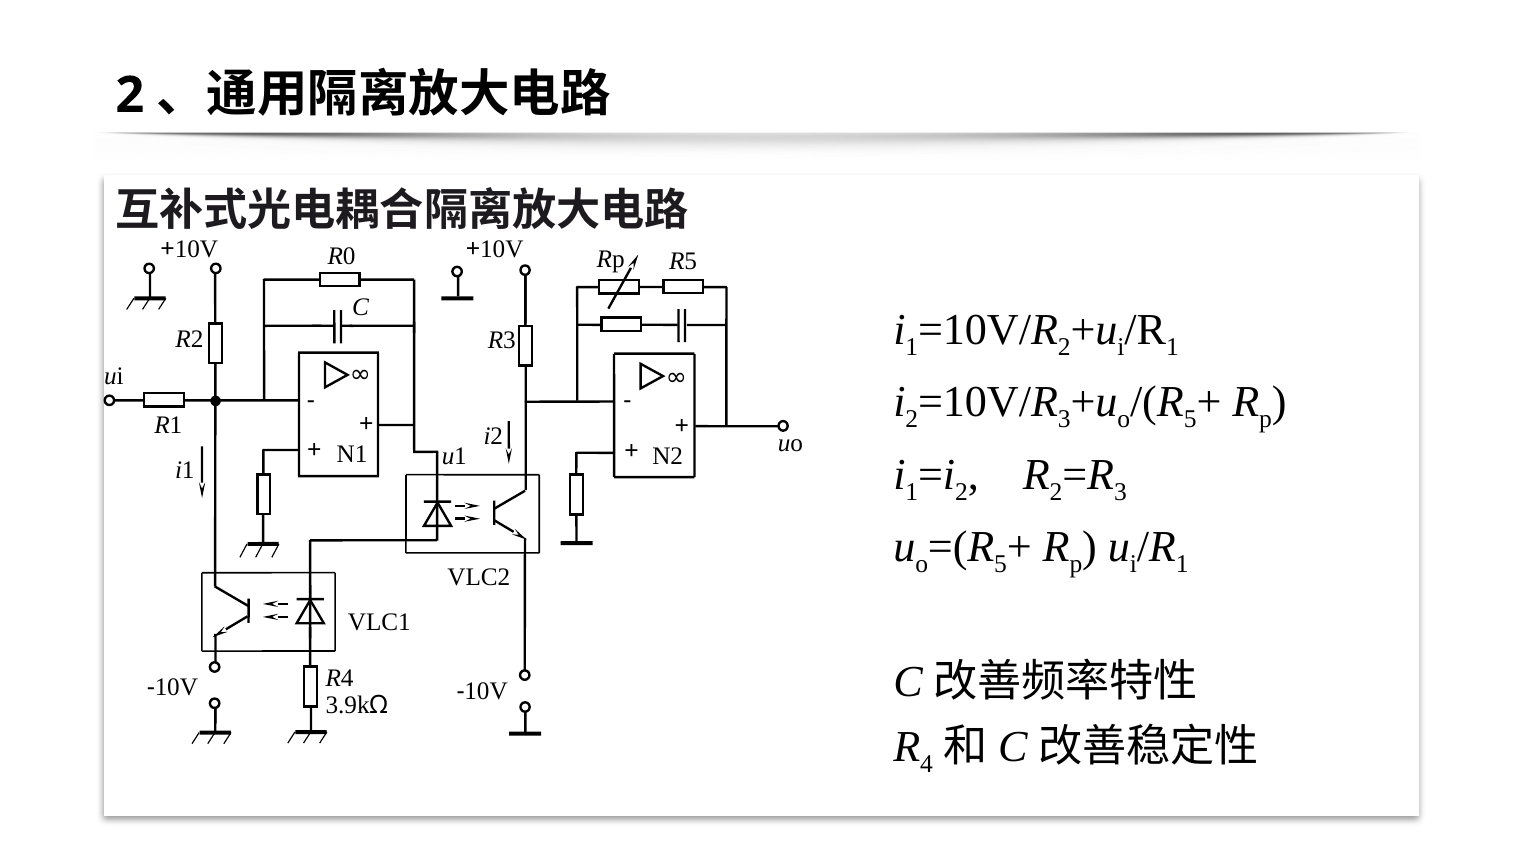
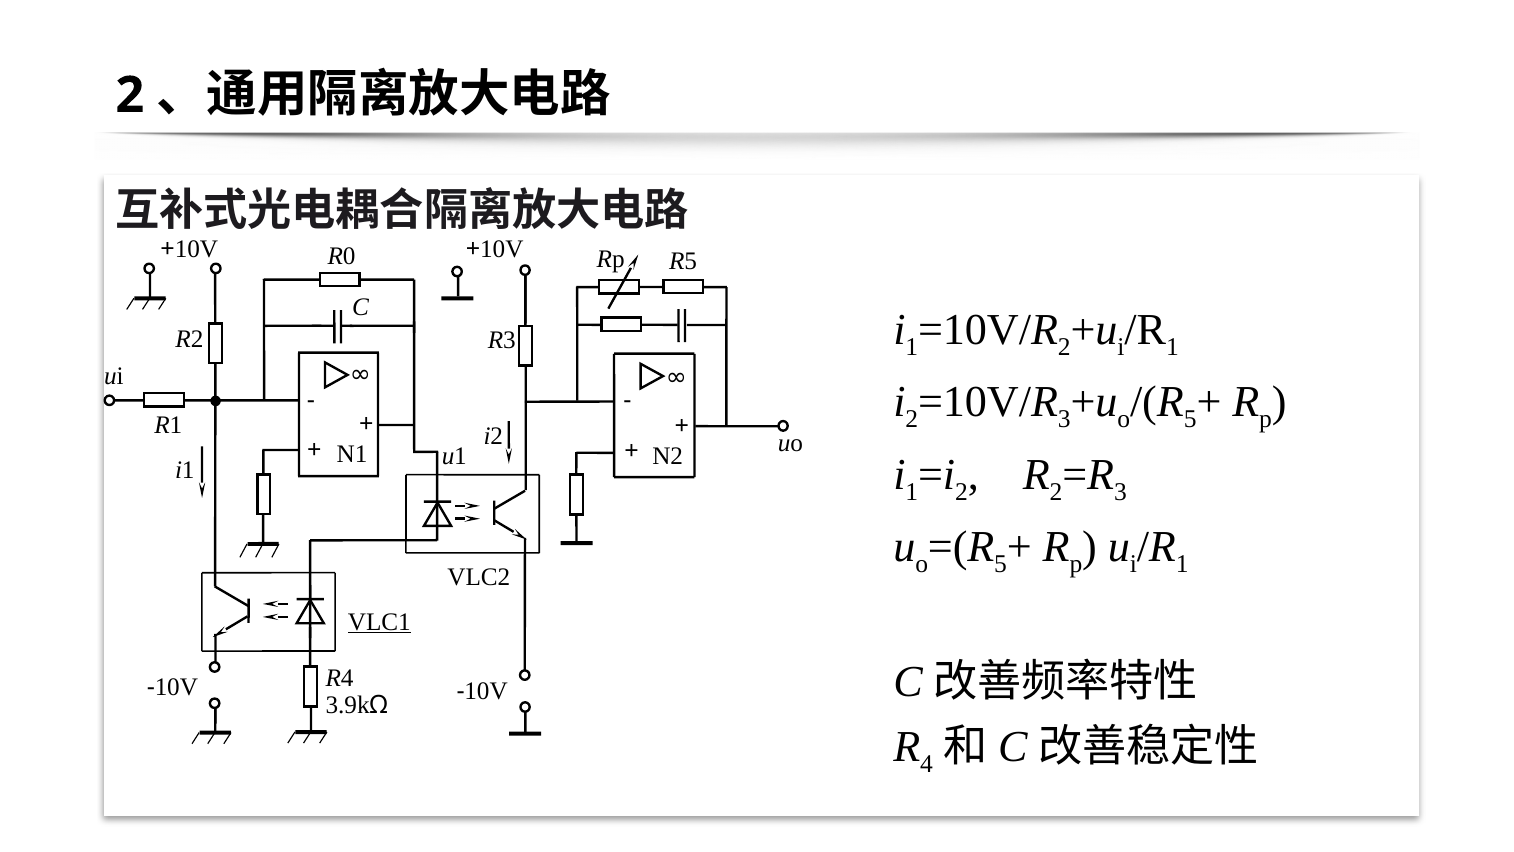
VLC1 underline: none -> present (379, 621)
